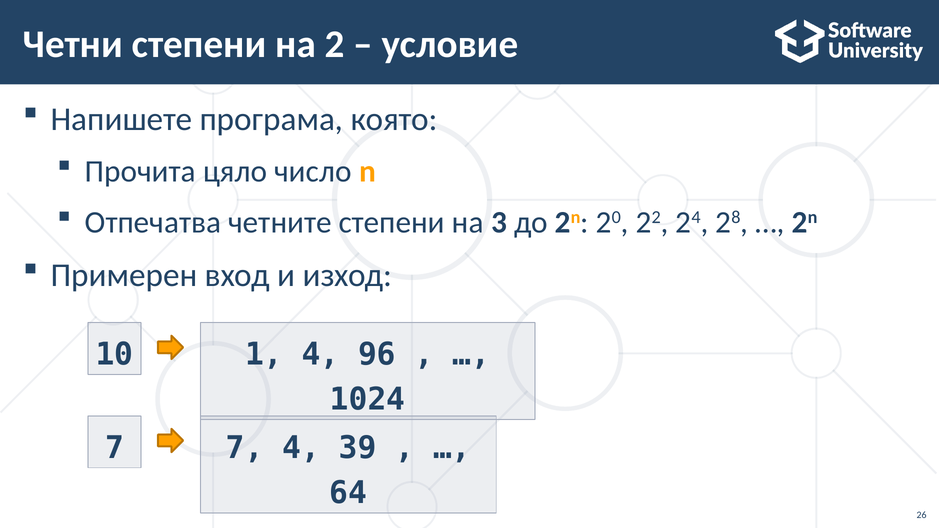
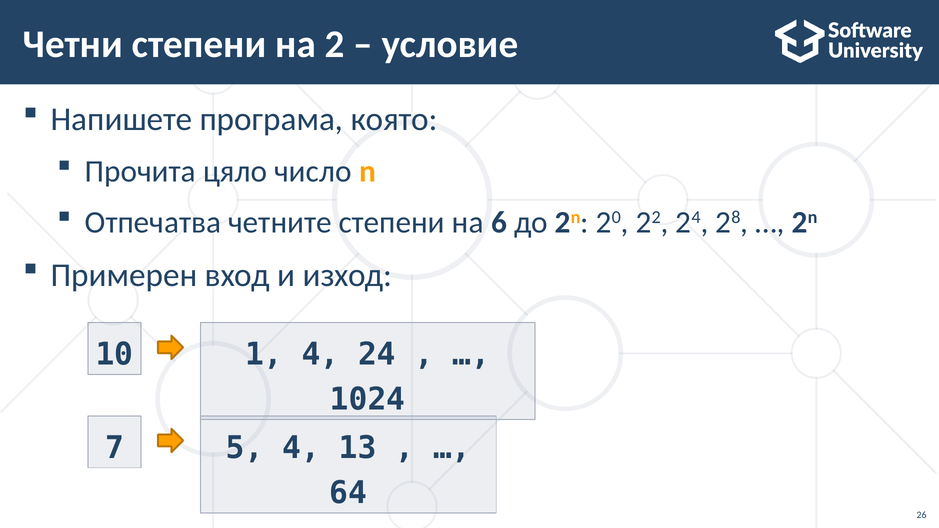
3: 3 -> 6 (499, 223)
4 96: 96 -> 24 (377, 355)
7 7: 7 -> 5 (245, 448)
39: 39 -> 13 (358, 448)
